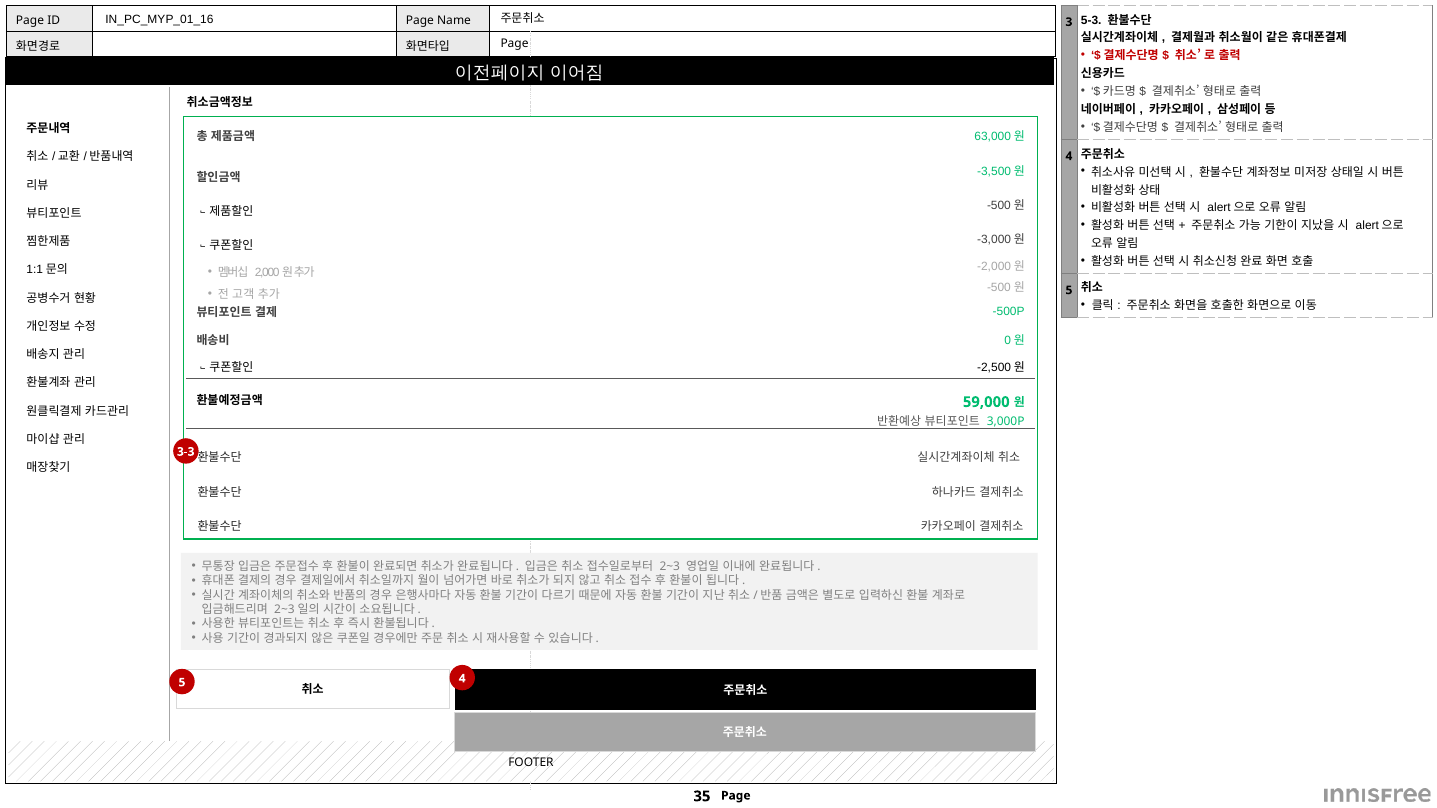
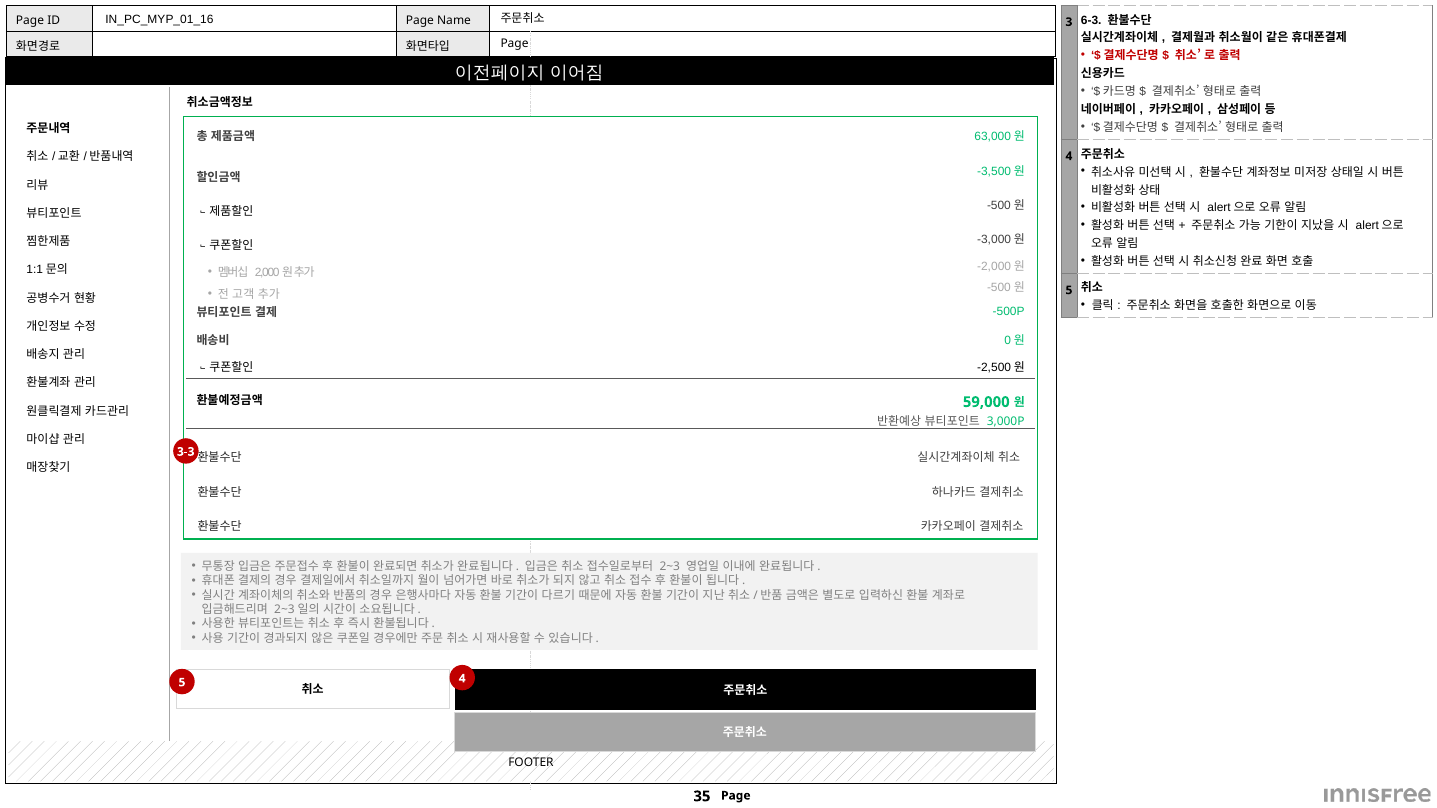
5-3: 5-3 -> 6-3 (1091, 20)
